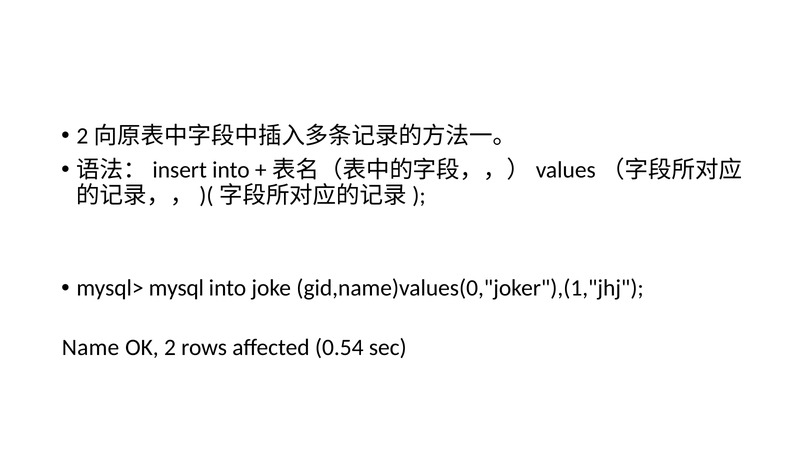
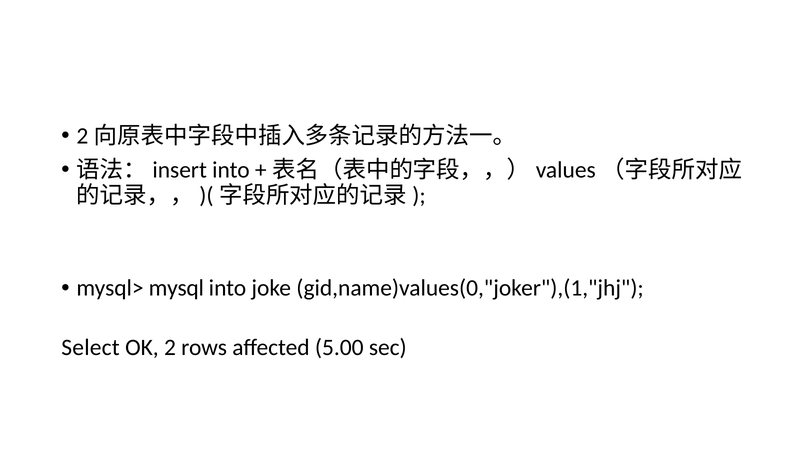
Name: Name -> Select (91, 347)
0.54: 0.54 -> 5.00 (339, 347)
